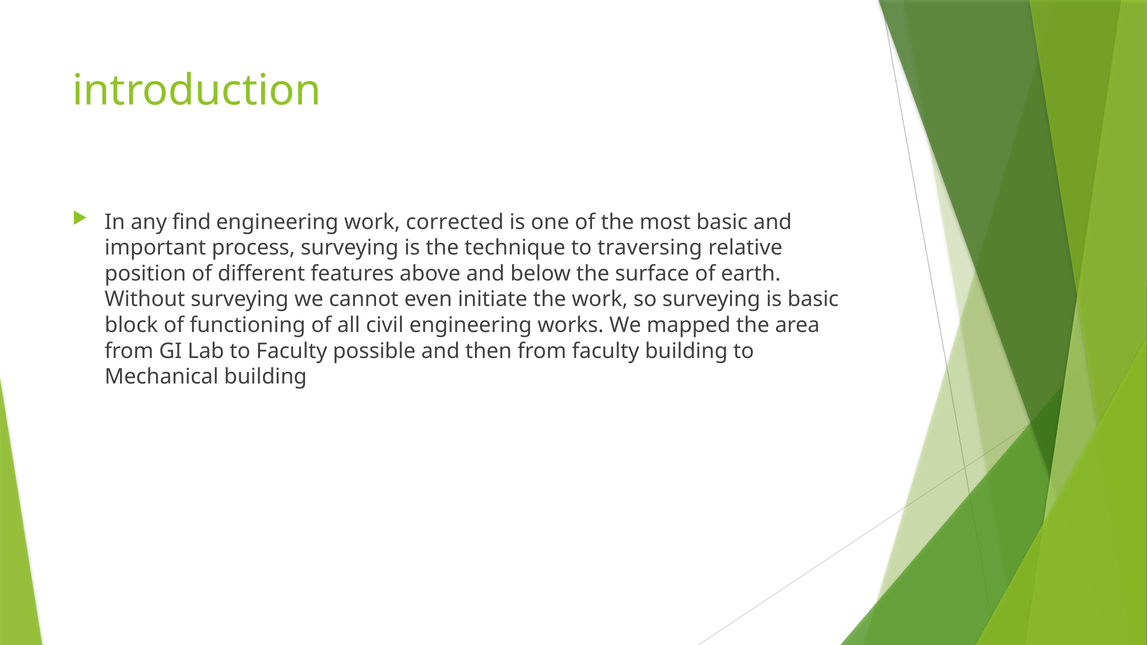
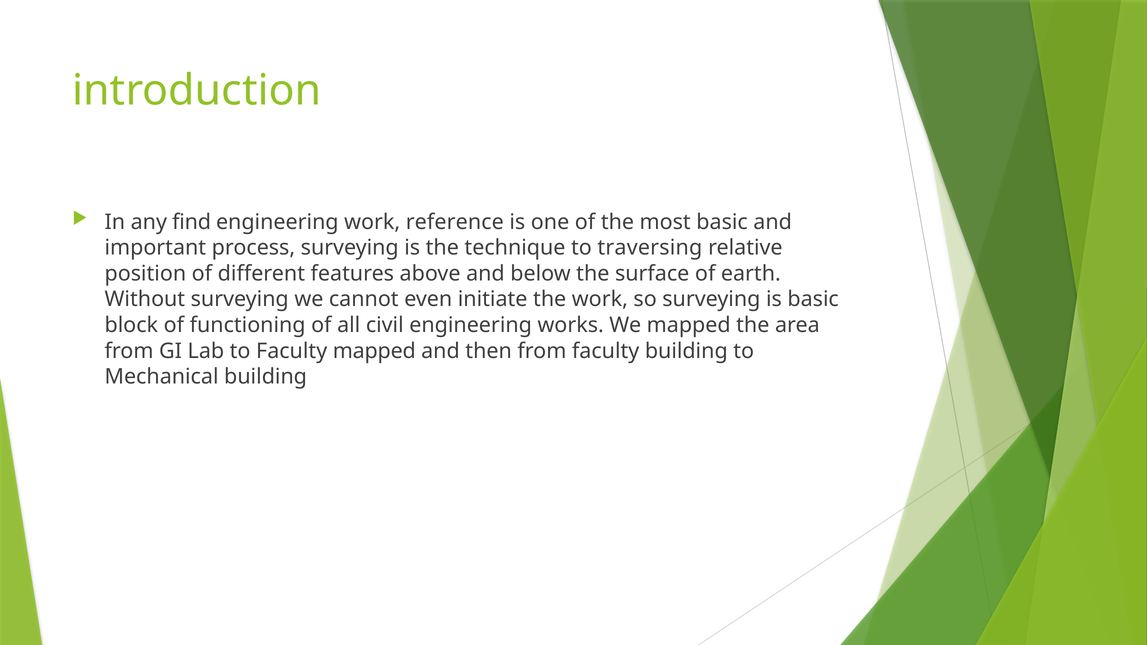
corrected: corrected -> reference (455, 222)
Faculty possible: possible -> mapped (374, 351)
